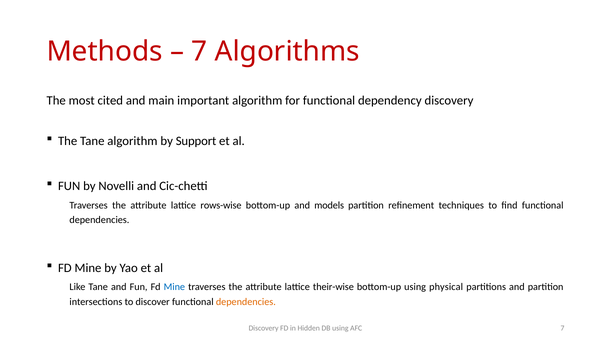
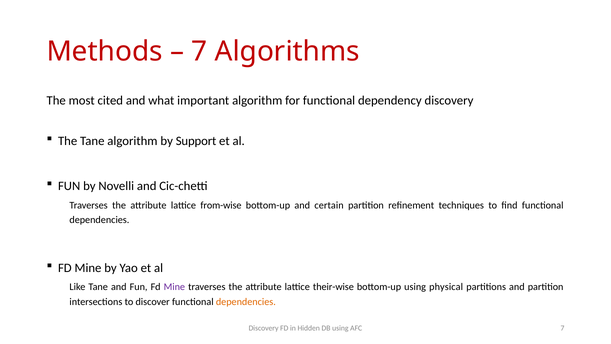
main: main -> what (161, 101)
rows-wise: rows-wise -> from-wise (221, 205)
models: models -> certain (329, 205)
Mine colour: blue -> purple (174, 287)
